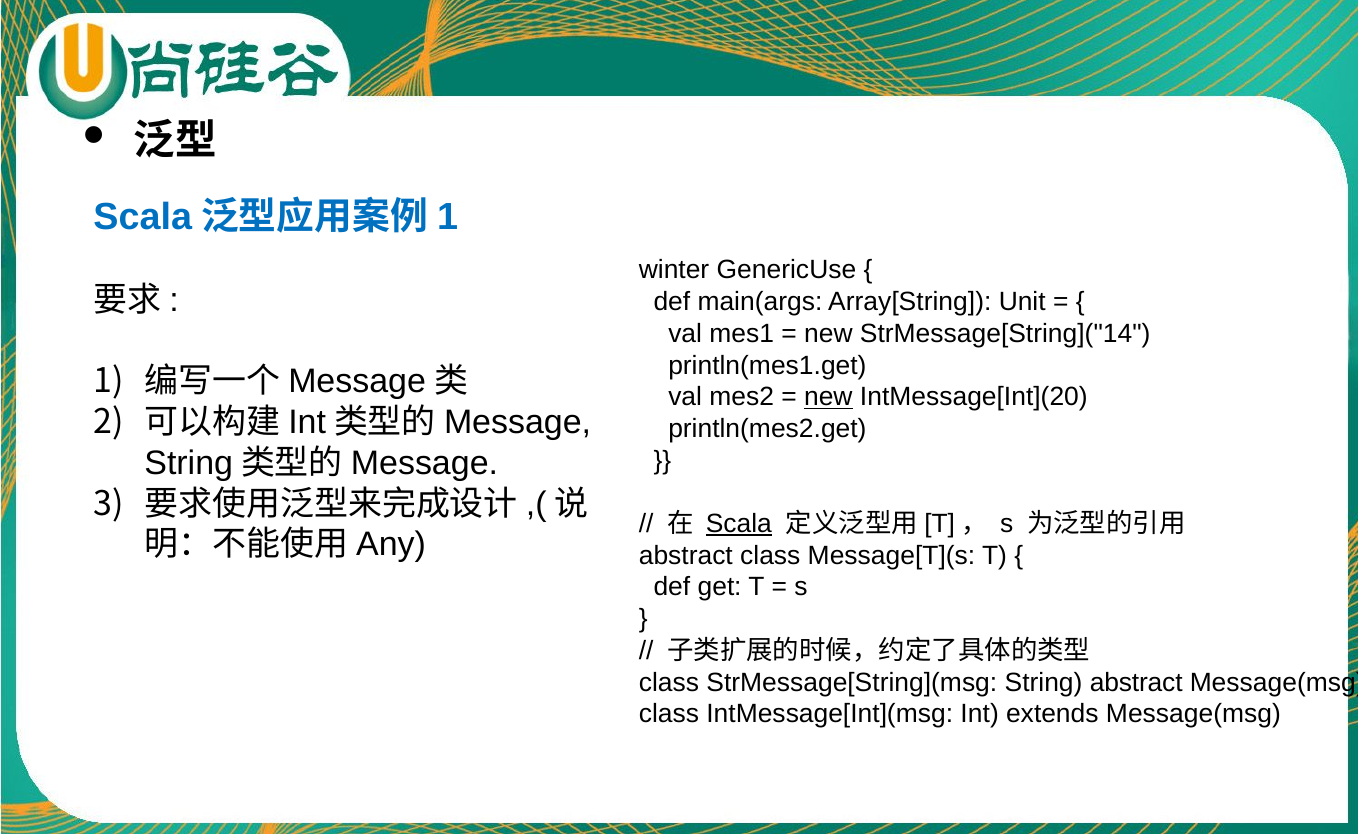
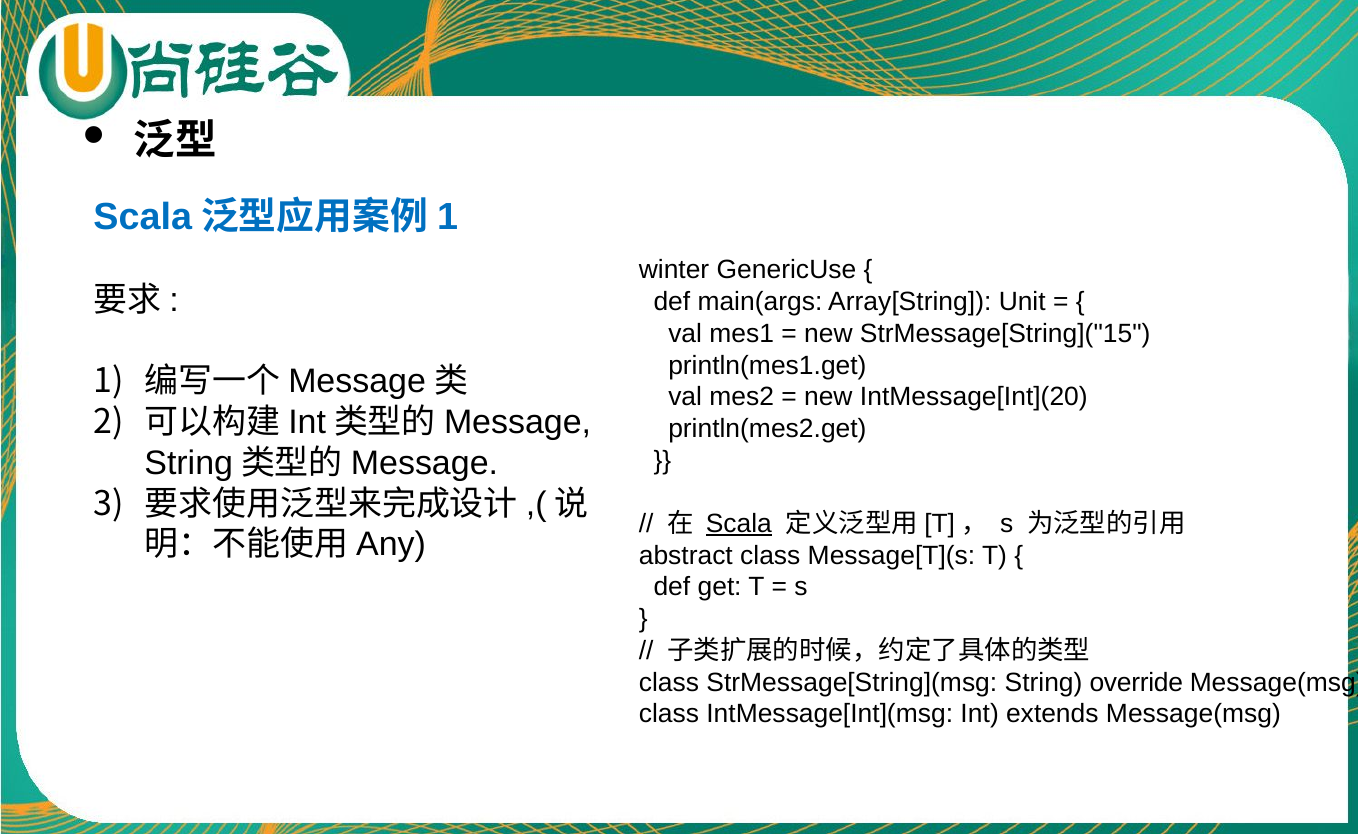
StrMessage[String]("14: StrMessage[String]("14 -> StrMessage[String]("15 (1005, 334)
new underline: present -> none (828, 397)
String abstract: abstract -> override (1136, 682)
